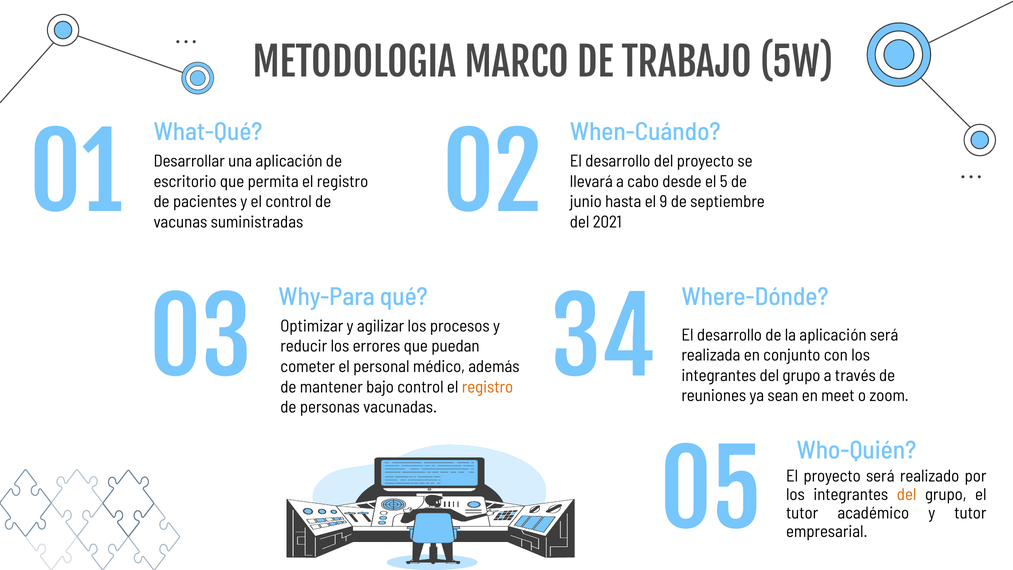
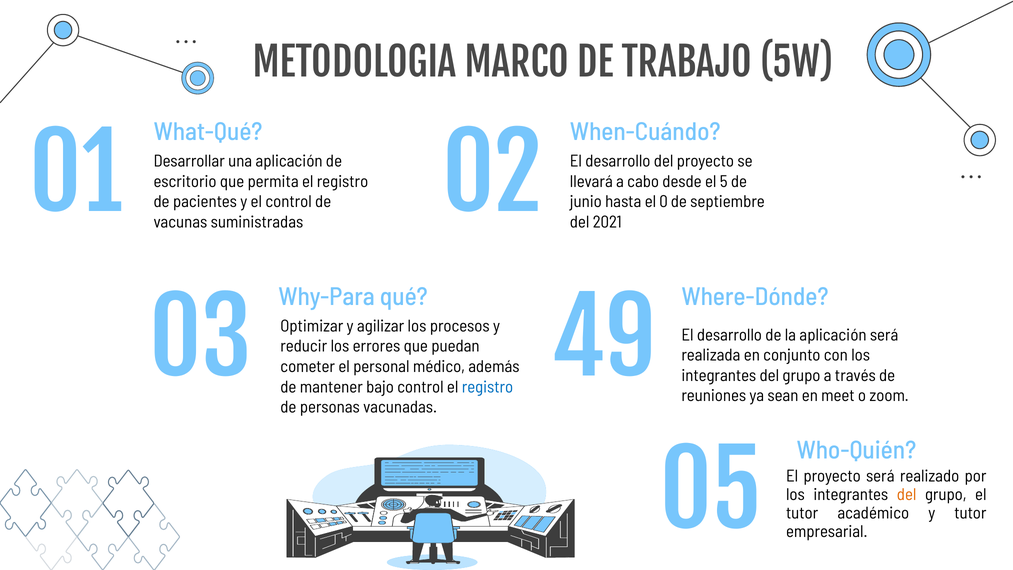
9: 9 -> 0 (664, 202)
34: 34 -> 49 (604, 342)
registro colour: orange -> blue (487, 387)
